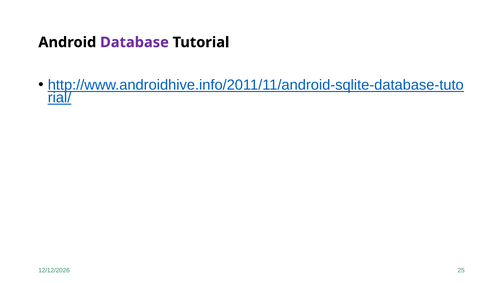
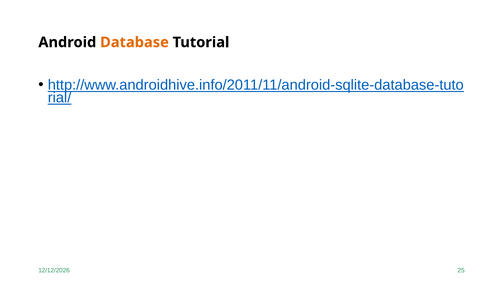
Database colour: purple -> orange (134, 42)
